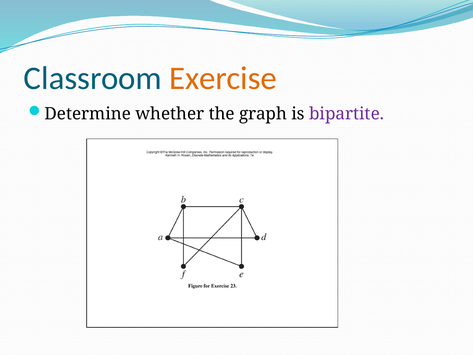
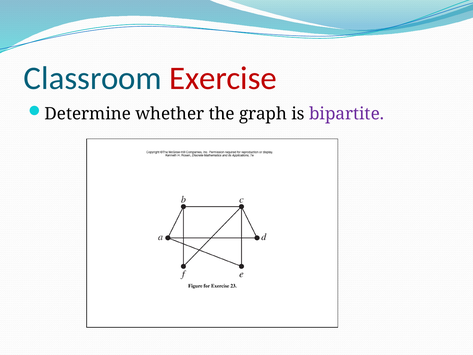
Exercise colour: orange -> red (223, 78)
